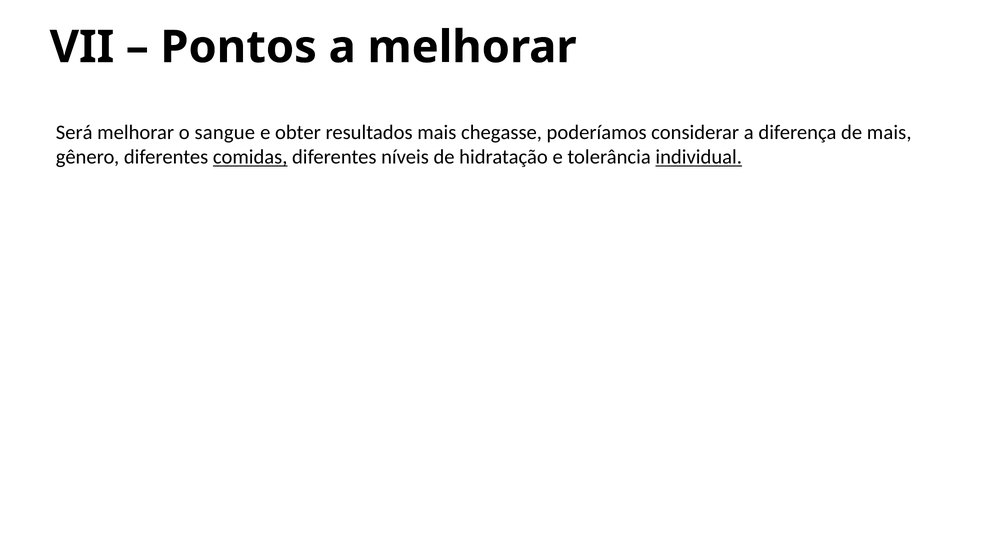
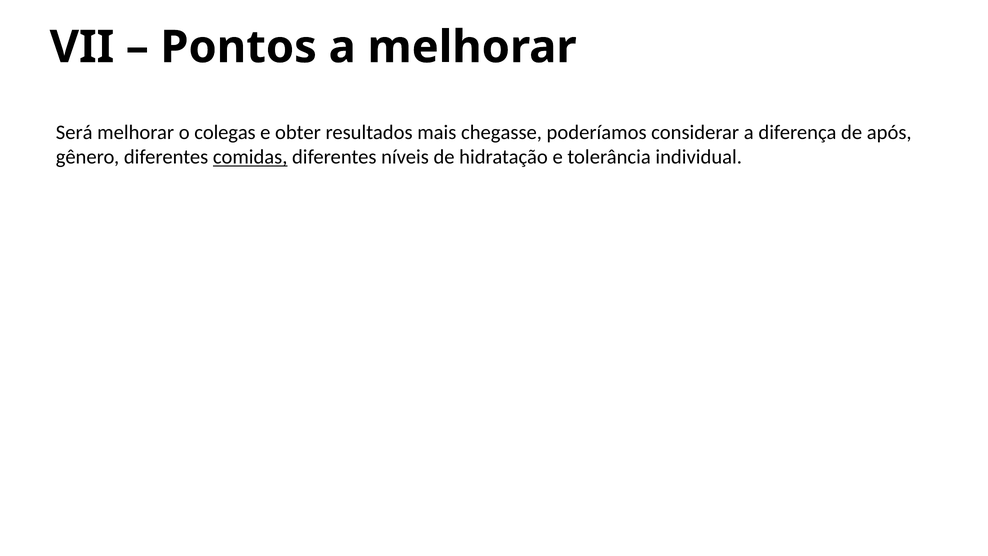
sangue: sangue -> colegas (225, 132)
de mais: mais -> após (889, 132)
individual underline: present -> none (699, 157)
